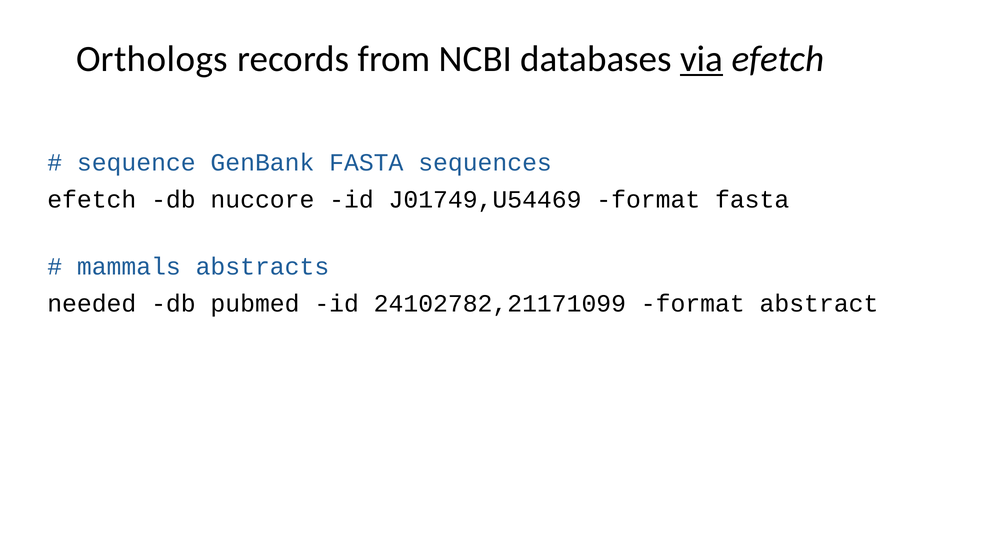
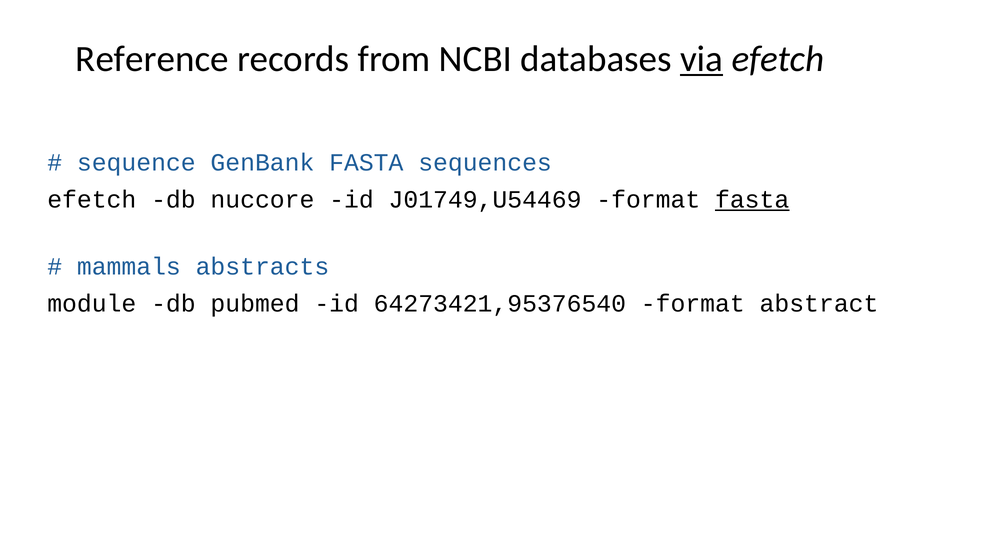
Orthologs: Orthologs -> Reference (152, 59)
fasta underline: none -> present (752, 200)
needed: needed -> module (92, 304)
24102782,21171099: 24102782,21171099 -> 64273421,95376540 (500, 304)
